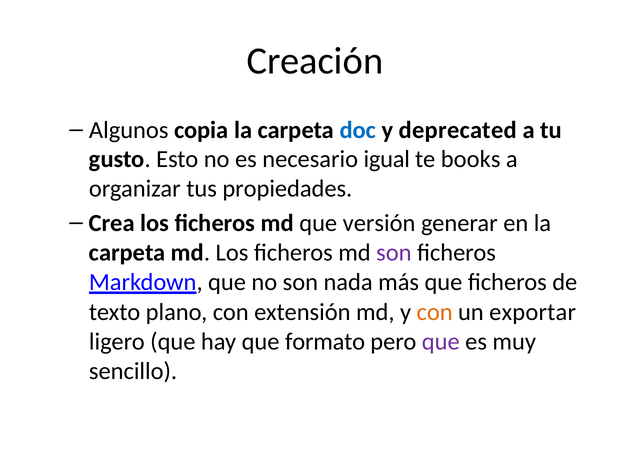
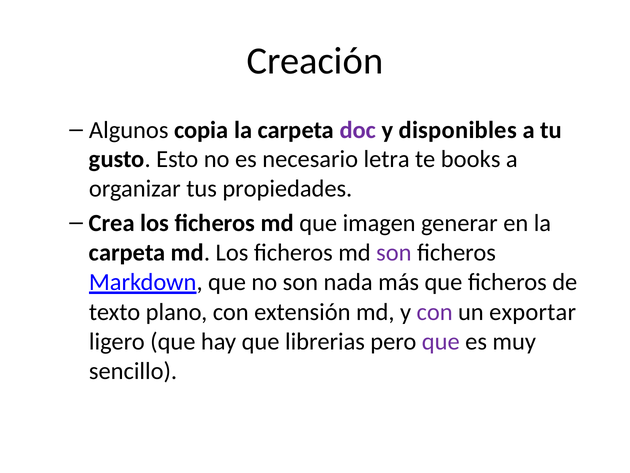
doc colour: blue -> purple (358, 130)
deprecated: deprecated -> disponibles (458, 130)
igual: igual -> letra (387, 159)
versión: versión -> imagen (379, 223)
con colour: orange -> purple (435, 312)
formato: formato -> librerias (325, 341)
